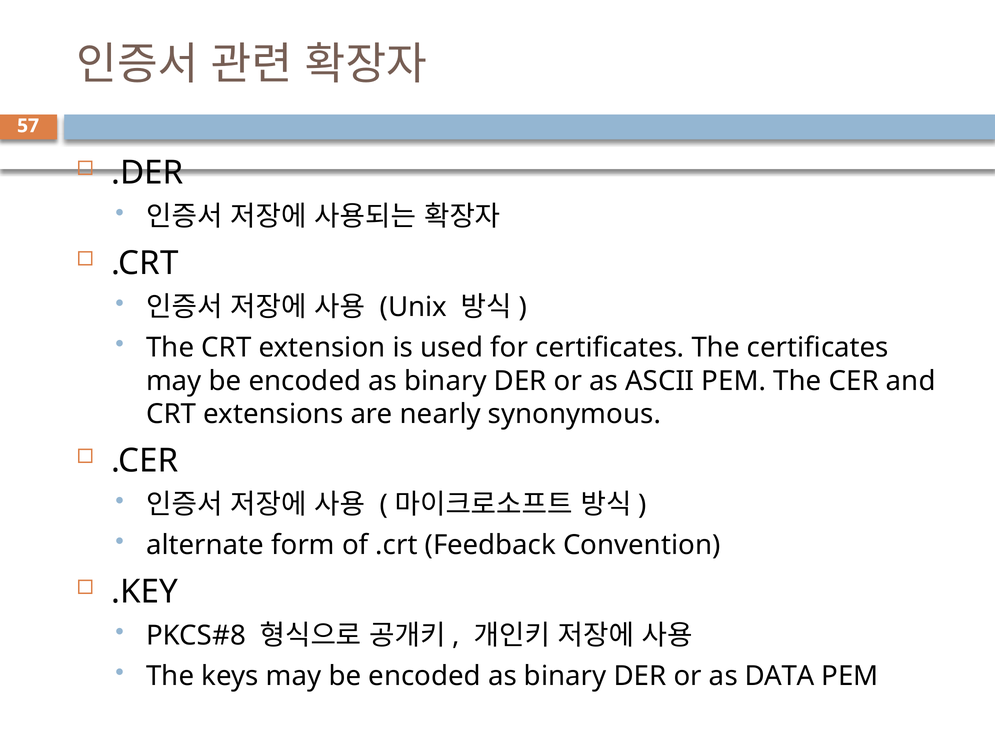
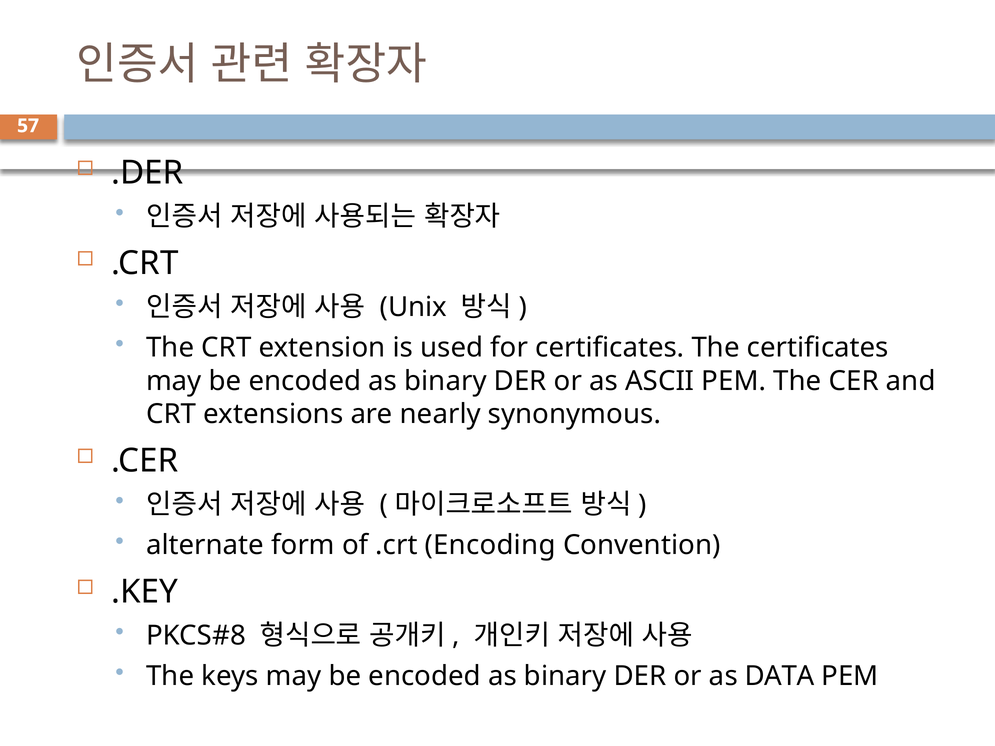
Feedback: Feedback -> Encoding (490, 545)
